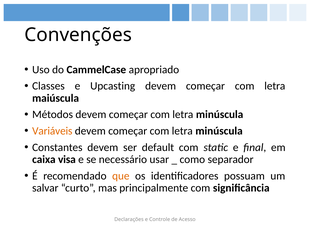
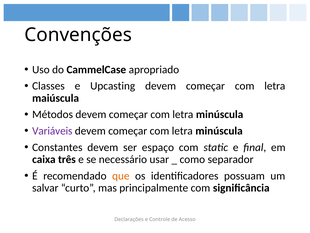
Variáveis colour: orange -> purple (52, 131)
default: default -> espaço (158, 147)
visa: visa -> três (67, 159)
